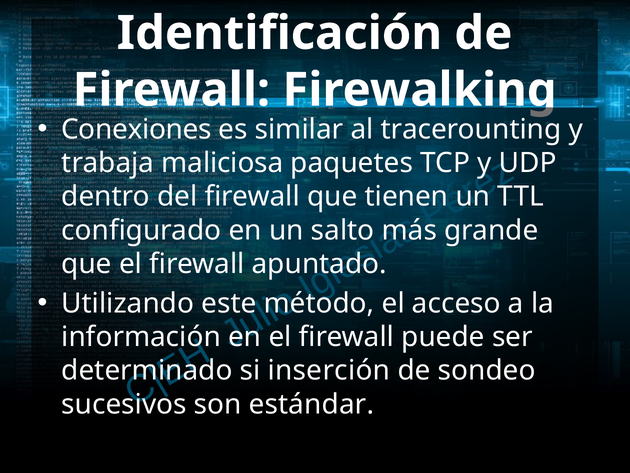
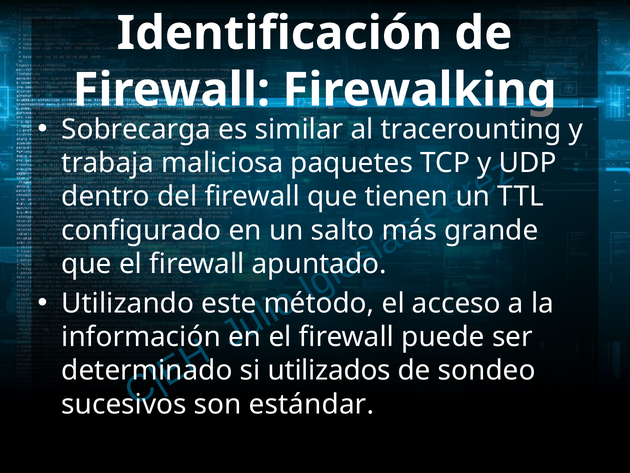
Conexiones: Conexiones -> Sobrecarga (136, 129)
inserción: inserción -> utilizados (329, 370)
